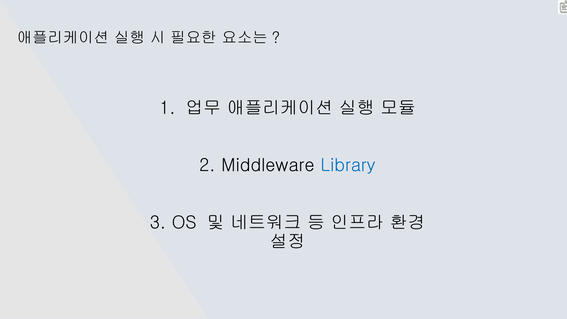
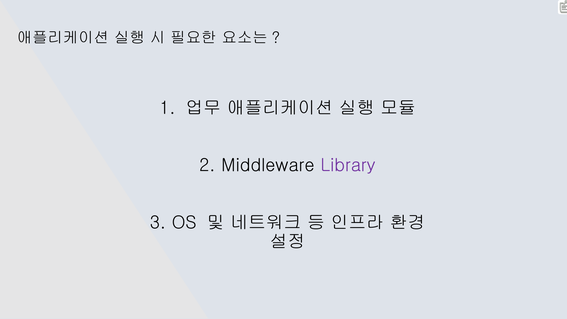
Library colour: blue -> purple (348, 165)
